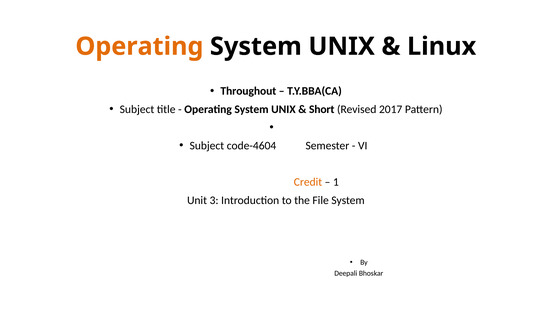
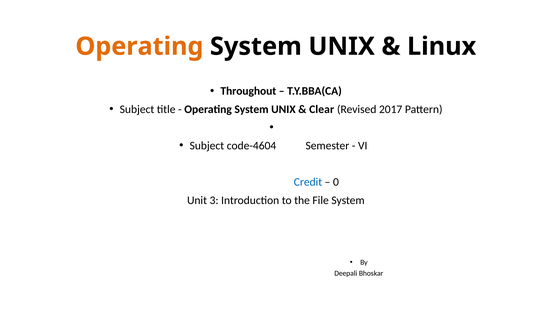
Short: Short -> Clear (322, 109)
Credit colour: orange -> blue (308, 182)
1: 1 -> 0 (336, 182)
